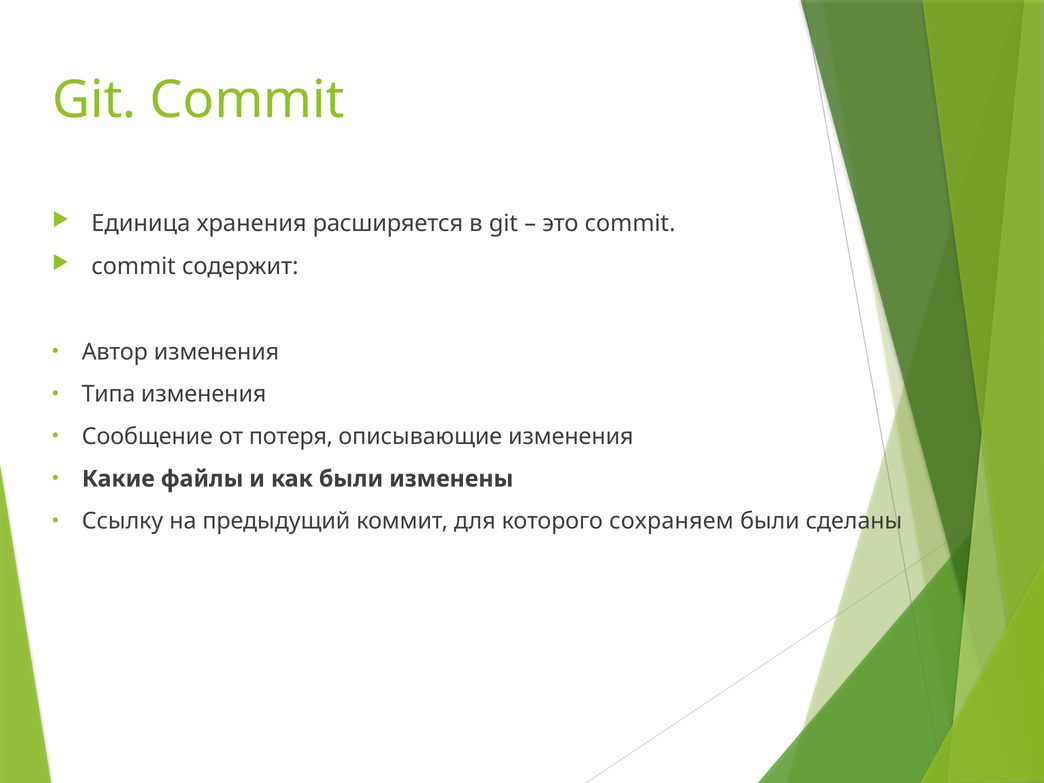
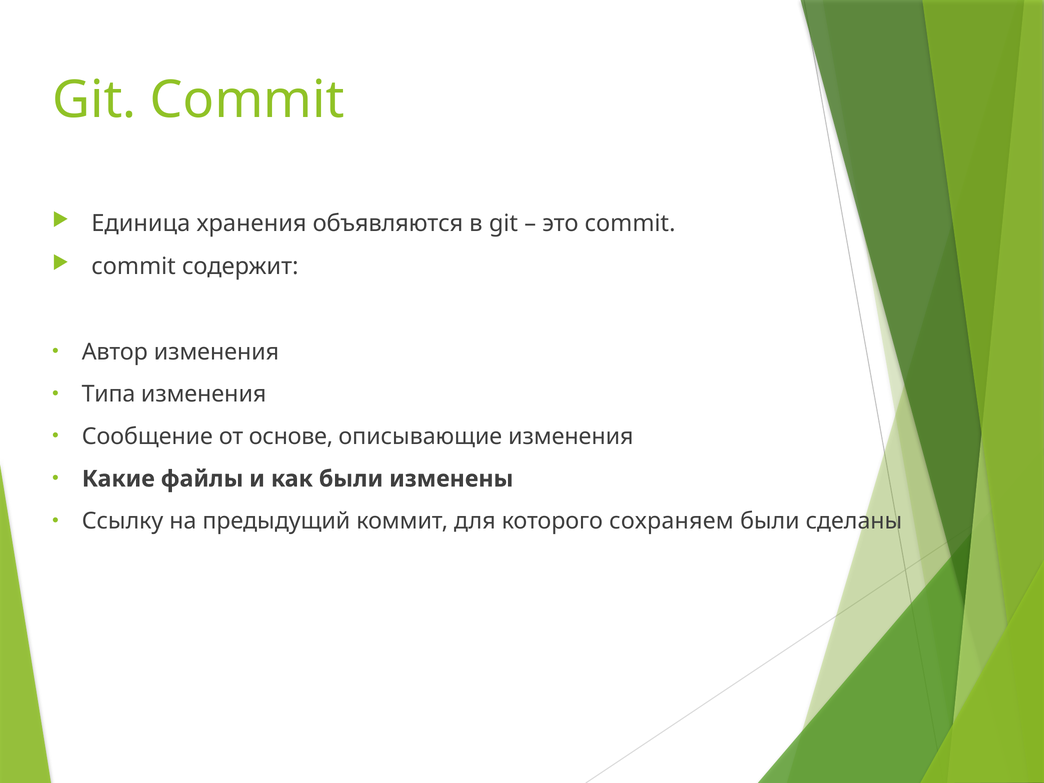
расширяется: расширяется -> объявляются (388, 223)
потеря: потеря -> основе (291, 437)
